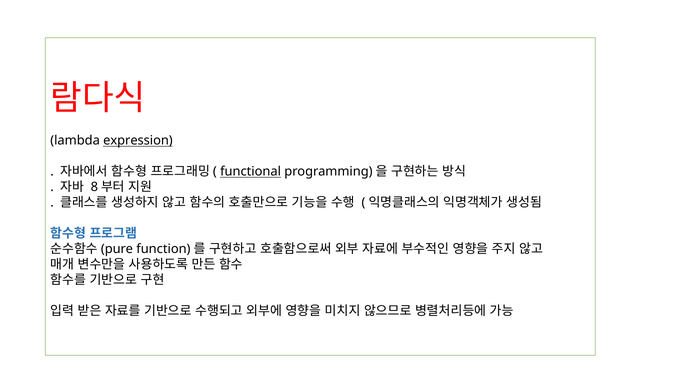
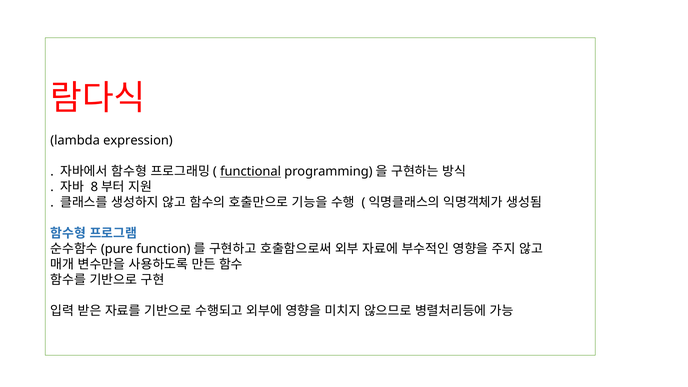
expression underline: present -> none (138, 141)
